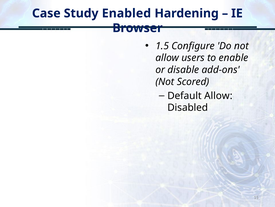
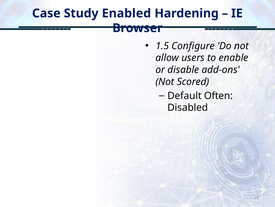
Default Allow: Allow -> Often (218, 95)
